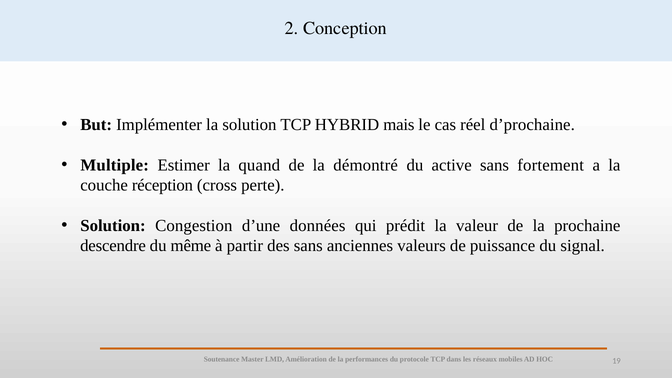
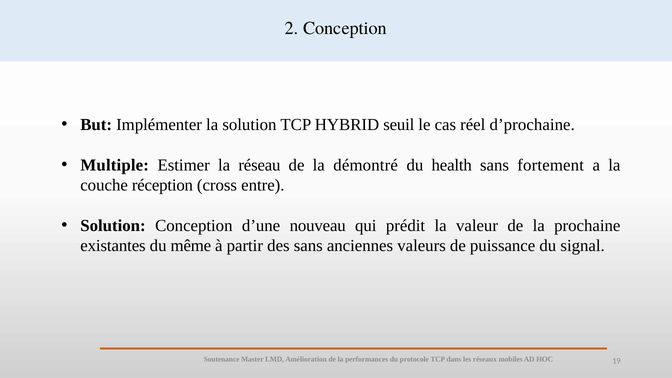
mais: mais -> seuil (399, 125)
quand: quand -> réseau (259, 165)
active: active -> health (452, 165)
perte: perte -> entre (263, 185)
Solution Congestion: Congestion -> Conception (194, 225)
données: données -> nouveau (318, 225)
descendre: descendre -> existantes (113, 246)
